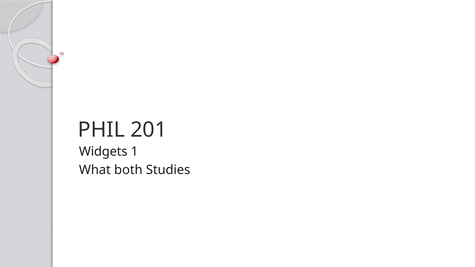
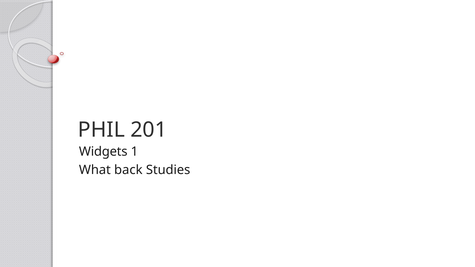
both: both -> back (128, 170)
